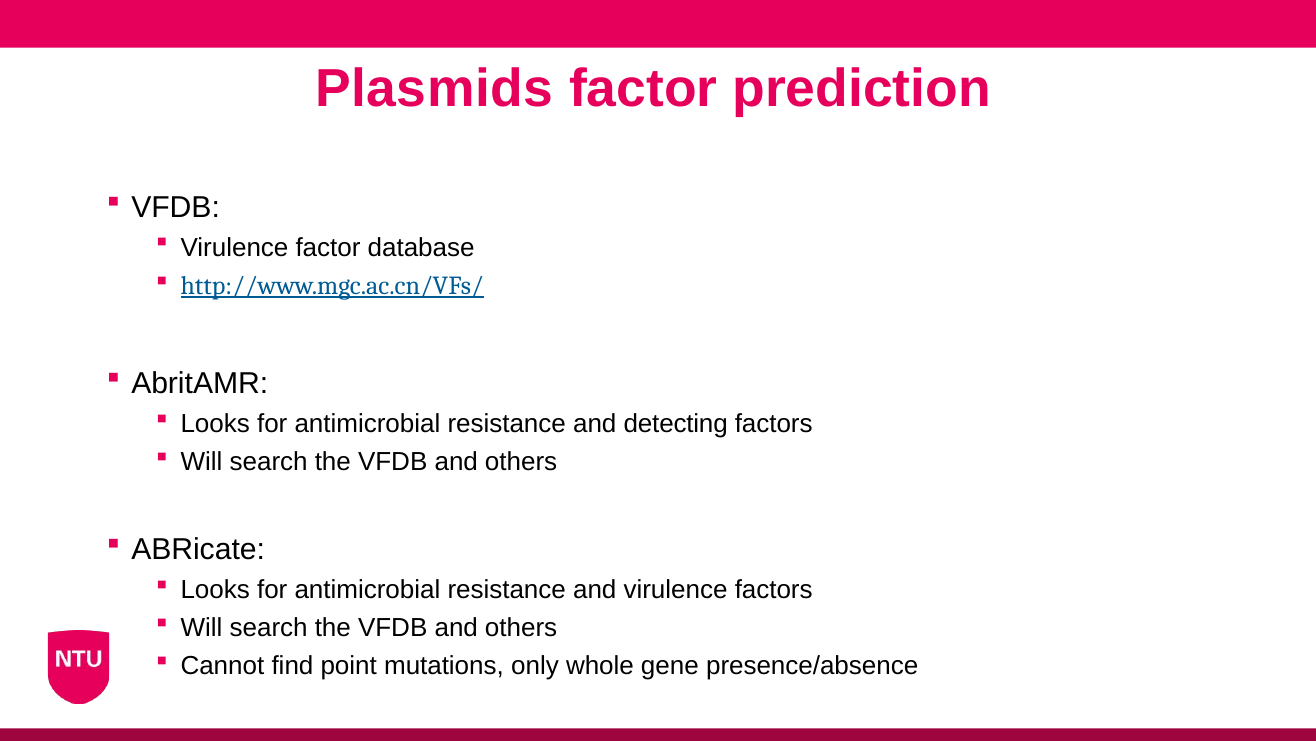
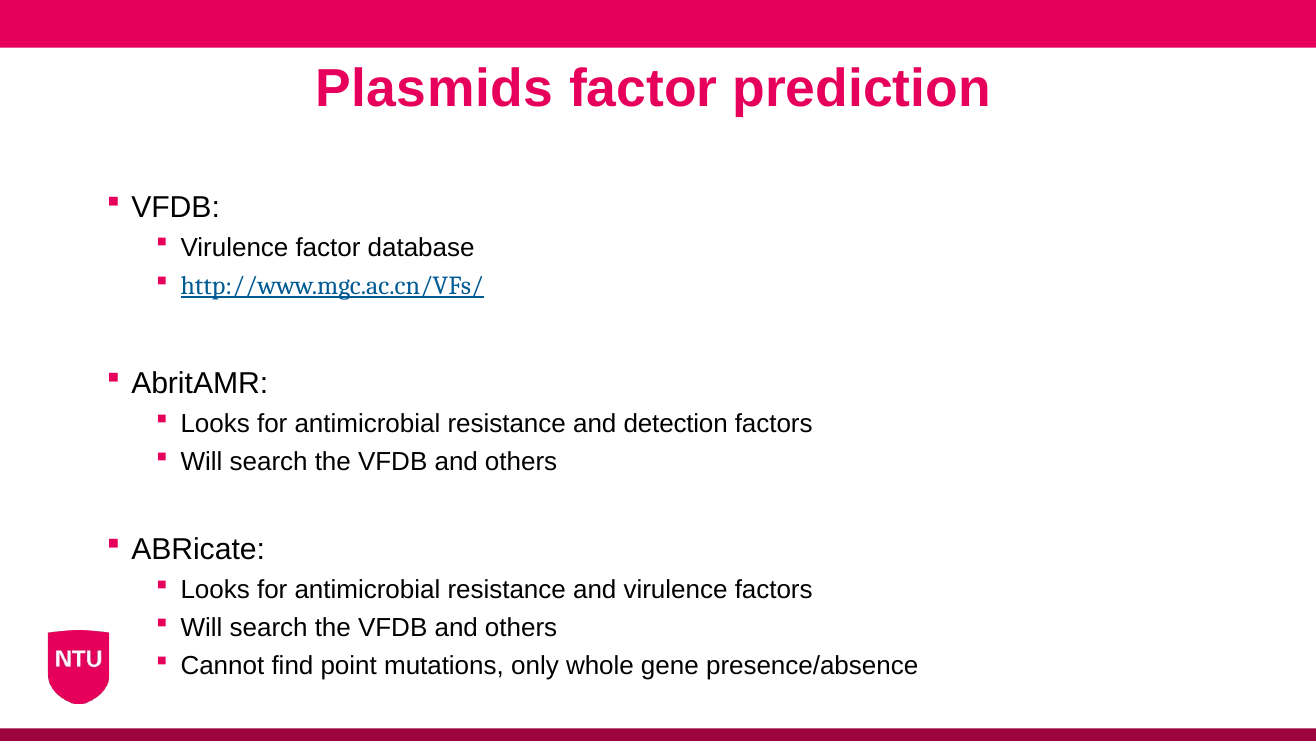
detecting: detecting -> detection (676, 423)
